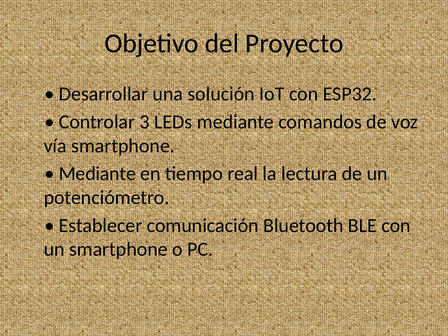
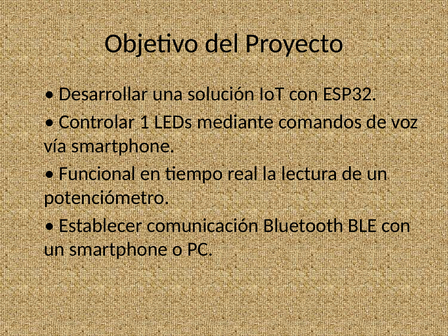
3: 3 -> 1 (145, 122)
Mediante: Mediante -> Funcional (97, 174)
